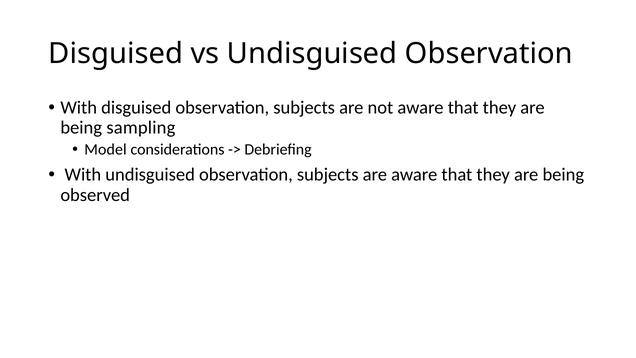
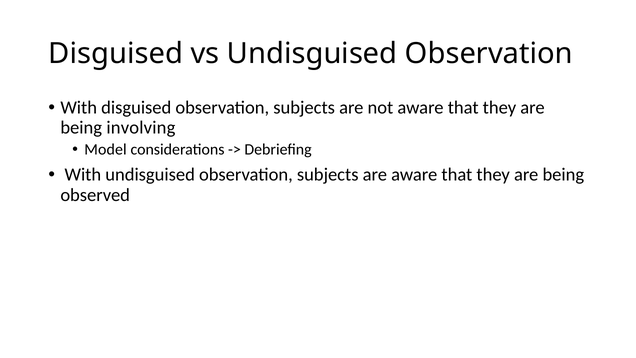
sampling: sampling -> involving (141, 128)
